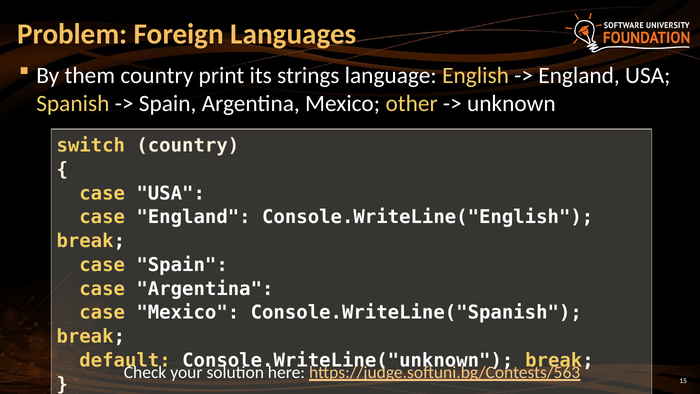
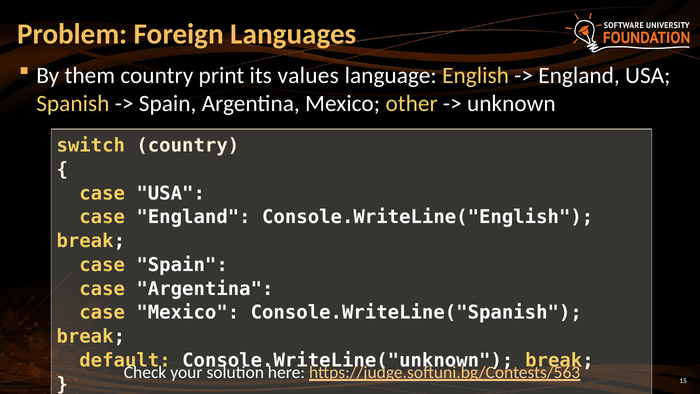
strings: strings -> values (308, 76)
